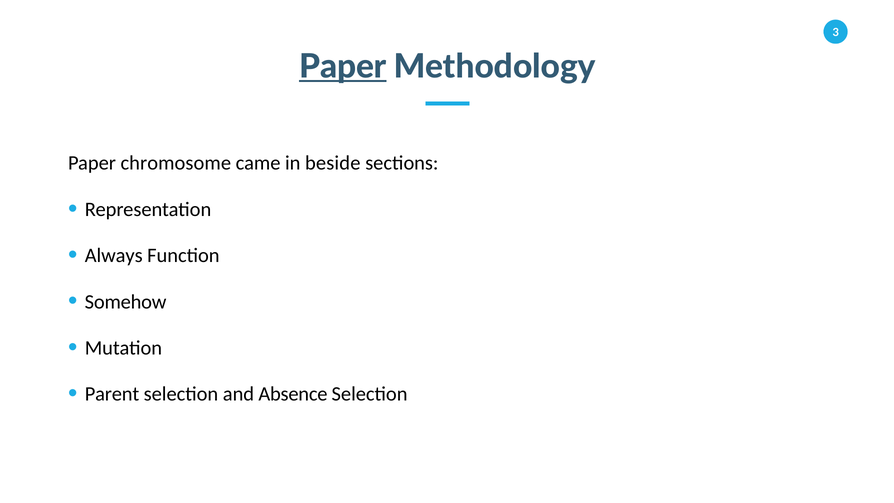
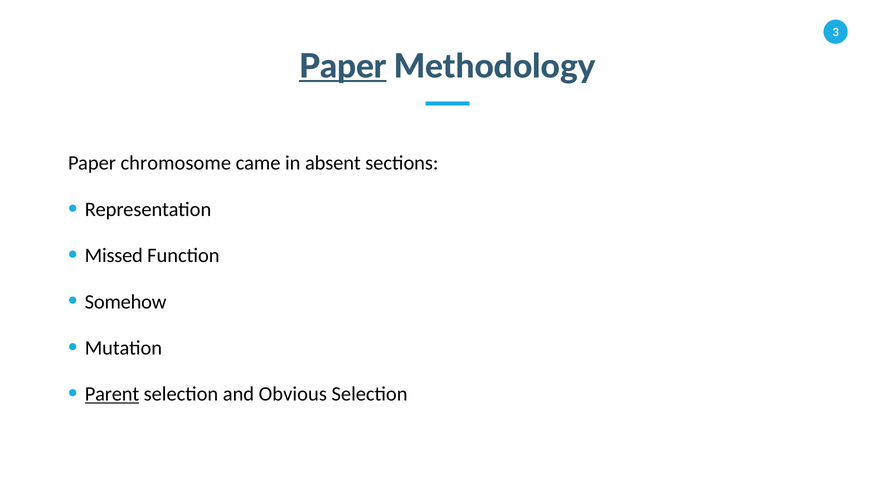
beside: beside -> absent (333, 163)
Always: Always -> Missed (114, 255)
Parent underline: none -> present (112, 394)
Absence: Absence -> Obvious (293, 394)
